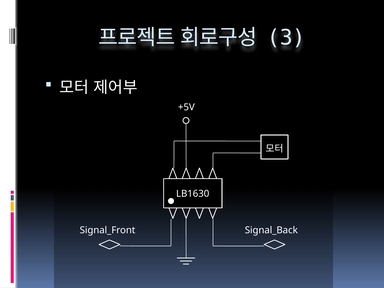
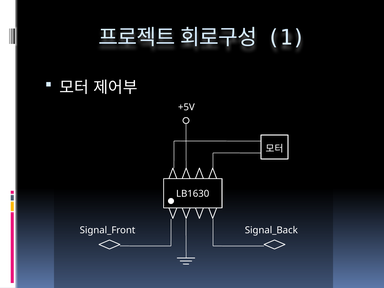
3: 3 -> 1 (286, 38)
